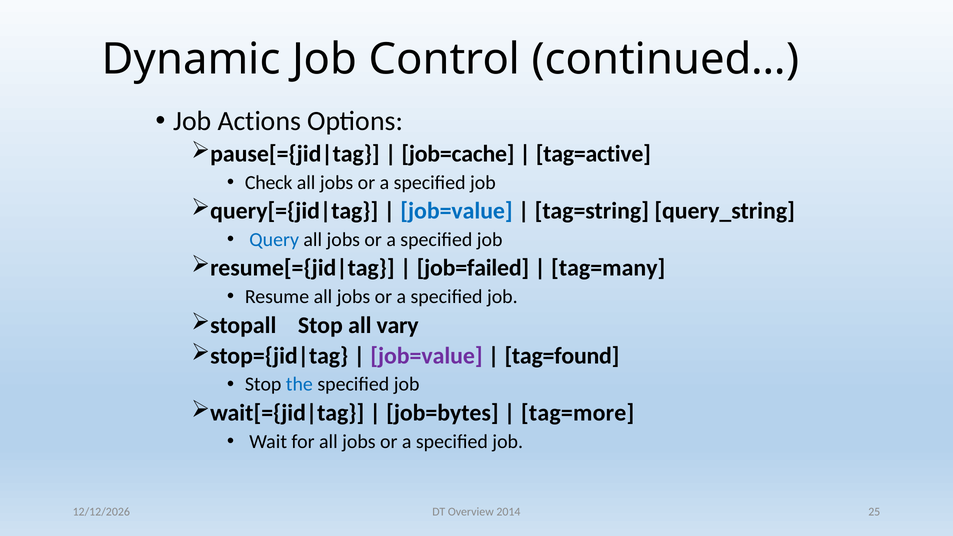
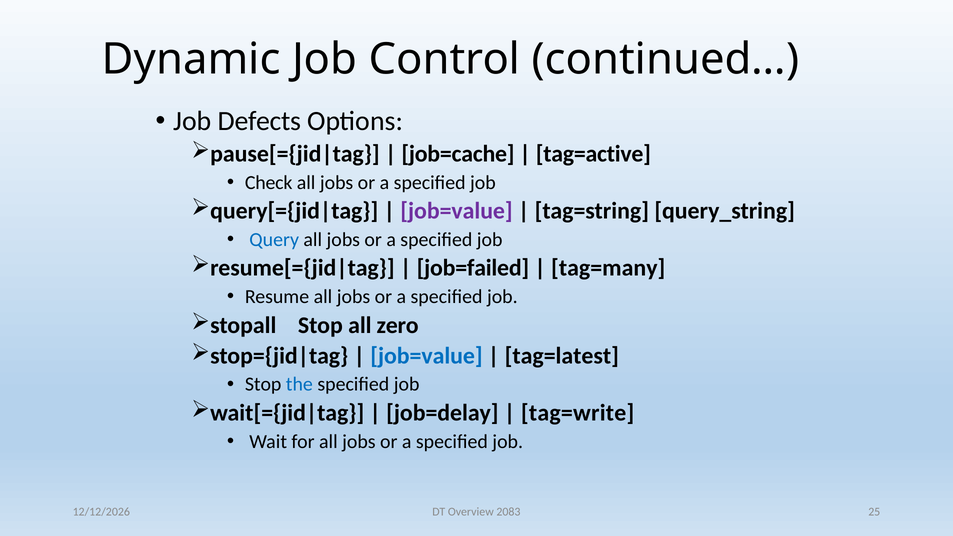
Actions: Actions -> Defects (259, 121)
job=value colour: blue -> purple (457, 211)
vary: vary -> zero (398, 325)
job=value colour: purple -> blue (427, 356)
tag=found: tag=found -> tag=latest (562, 356)
job=bytes: job=bytes -> job=delay (442, 413)
tag=more: tag=more -> tag=write (578, 413)
2014: 2014 -> 2083 (508, 512)
